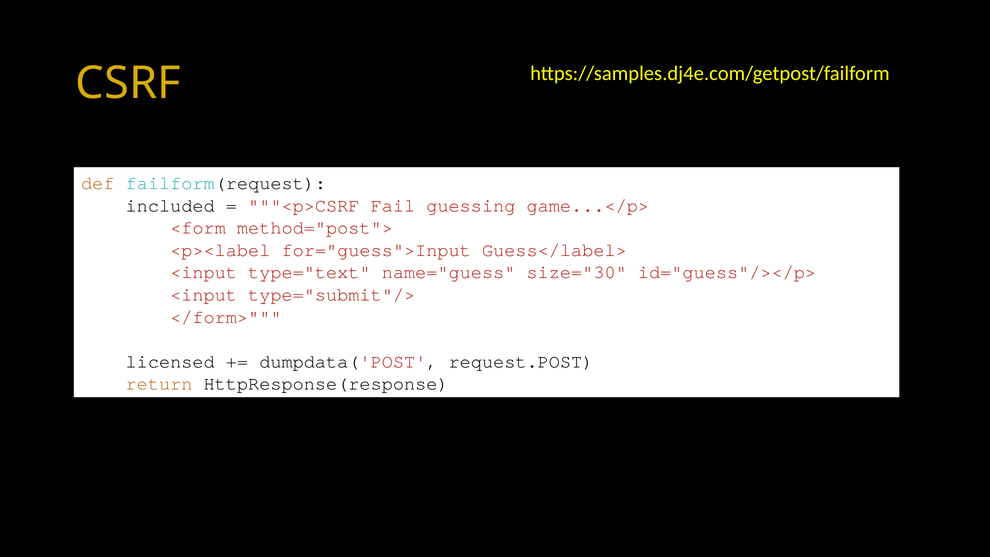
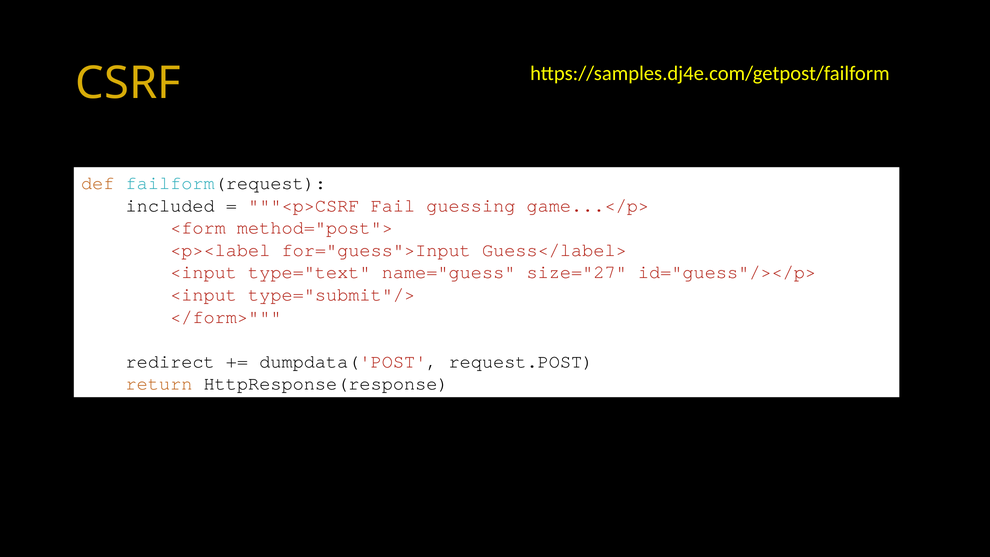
size="30: size="30 -> size="27 (577, 272)
licensed: licensed -> redirect (170, 361)
